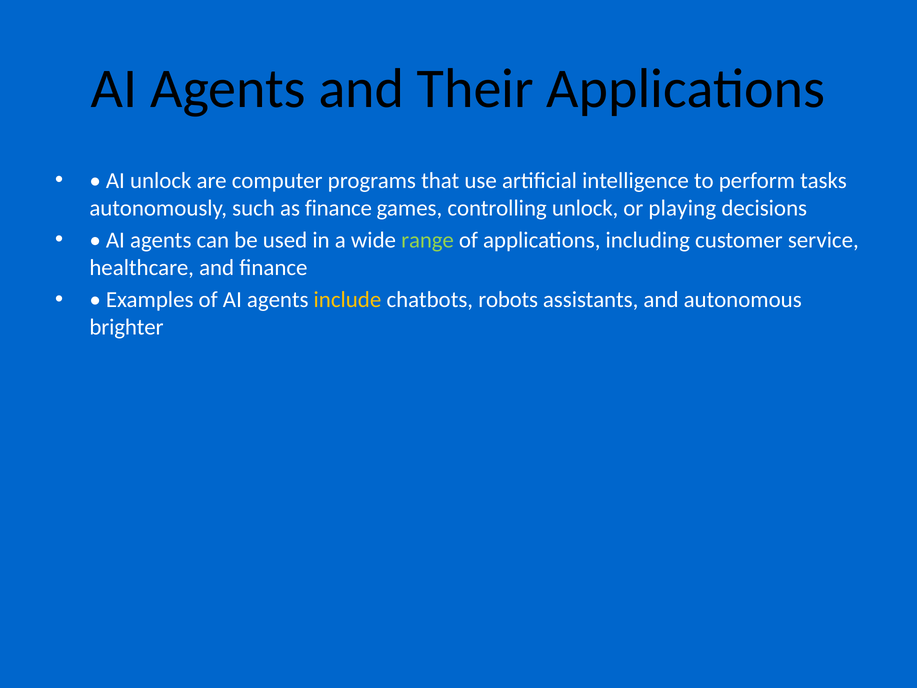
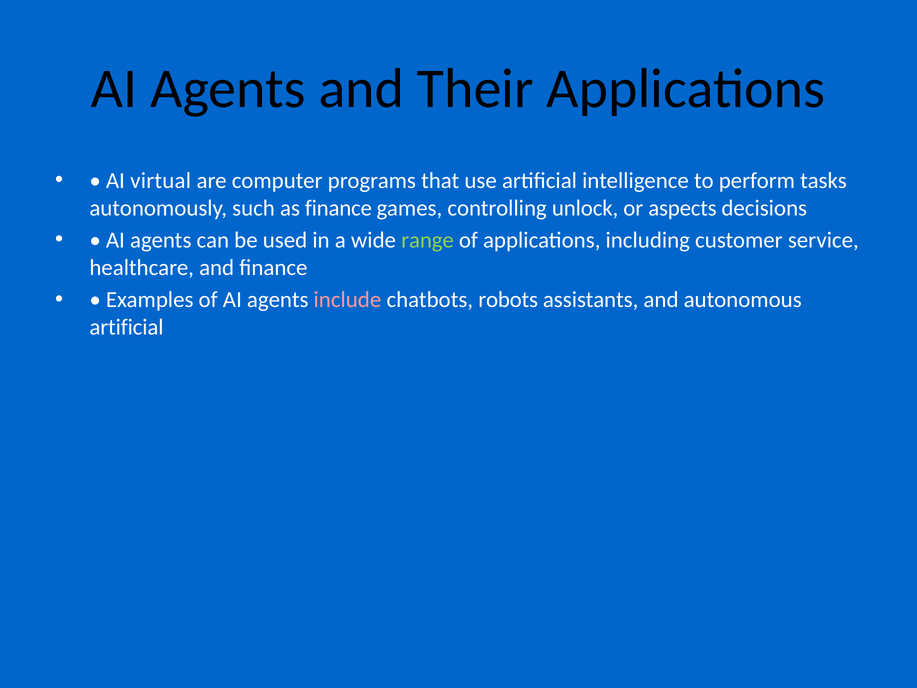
AI unlock: unlock -> virtual (161, 180)
playing: playing -> aspects (683, 208)
include colour: yellow -> pink (347, 300)
brighter: brighter -> artificial (126, 327)
